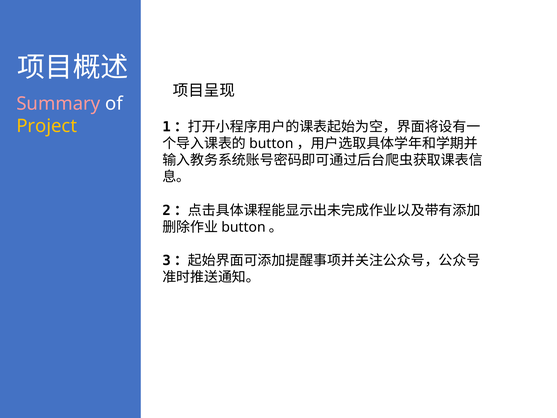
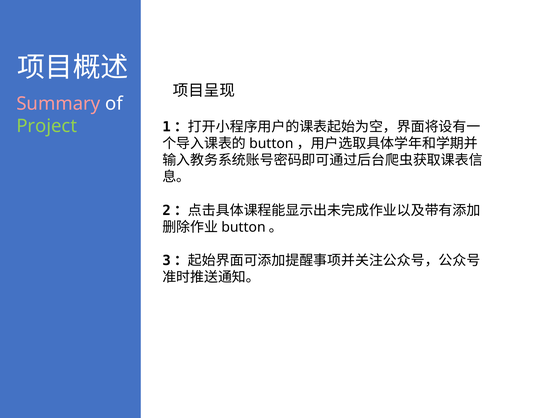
Project colour: yellow -> light green (47, 126)
